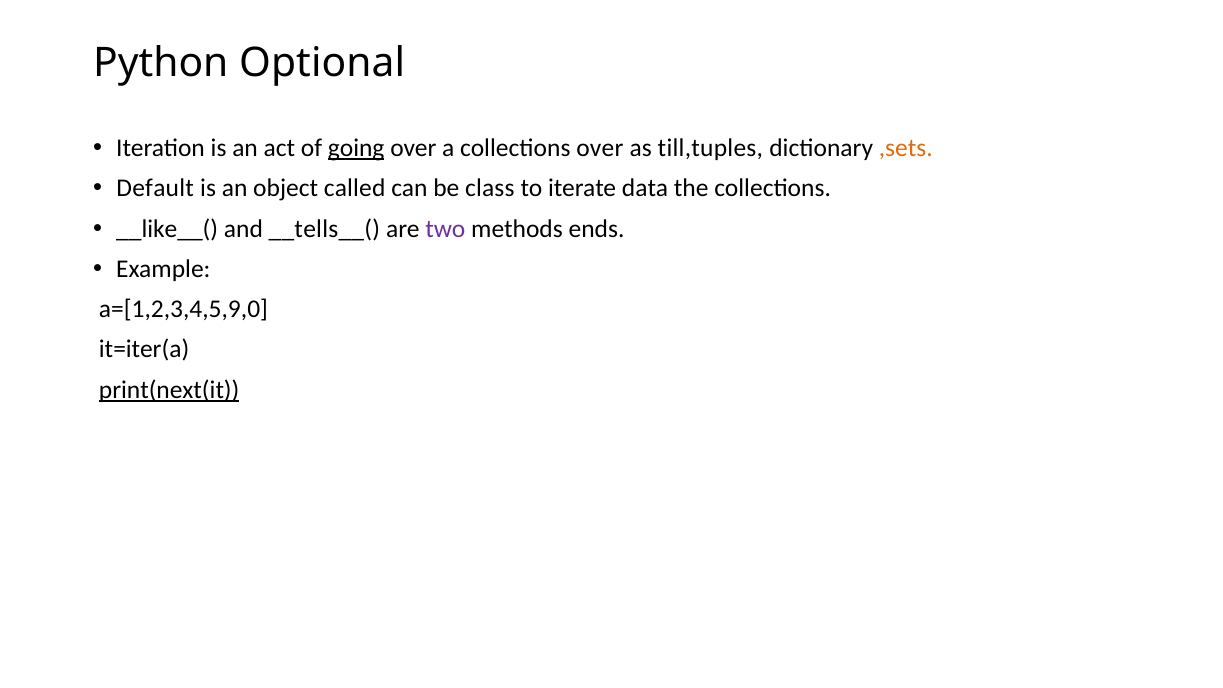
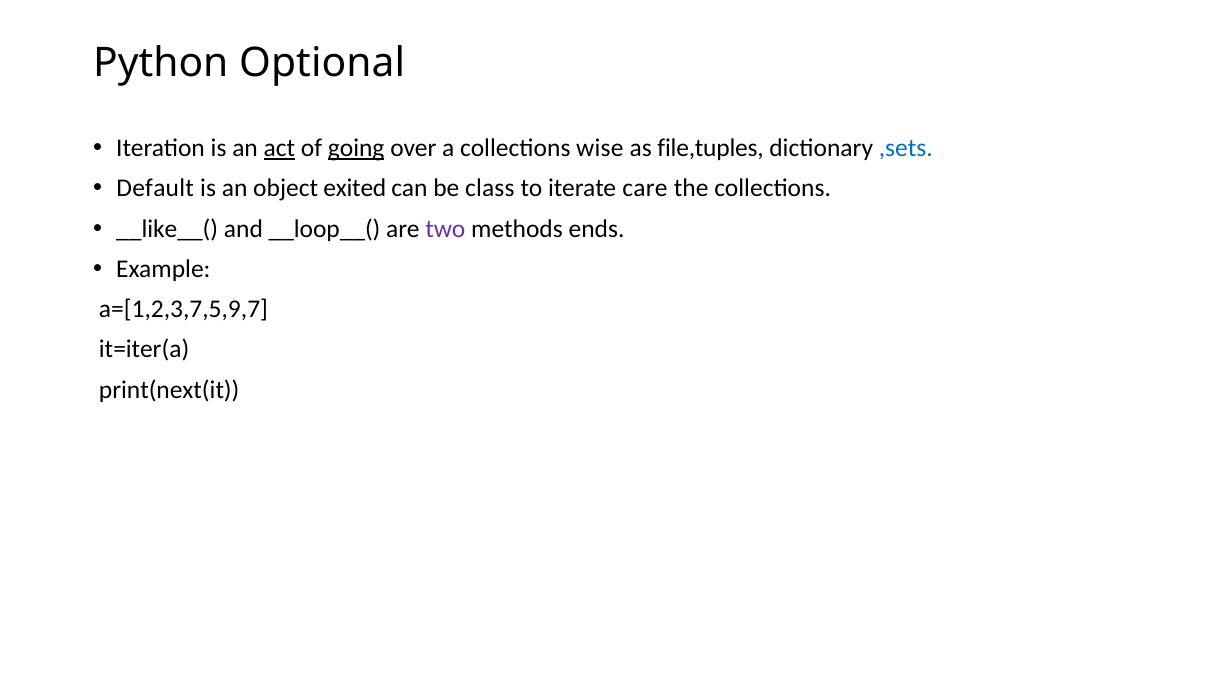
act underline: none -> present (279, 148)
collections over: over -> wise (600, 148)
till,tuples: till,tuples -> file,tuples (711, 148)
,sets colour: orange -> blue (906, 148)
called: called -> exited (355, 188)
data: data -> care (645, 188)
__tells__(: __tells__( -> __loop__( (325, 229)
a=[1,2,3,4,5,9,0: a=[1,2,3,4,5,9,0 -> a=[1,2,3,7,5,9,7 (183, 309)
print(next(it underline: present -> none (169, 390)
